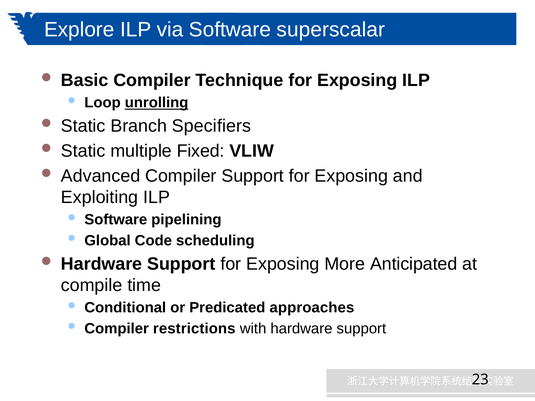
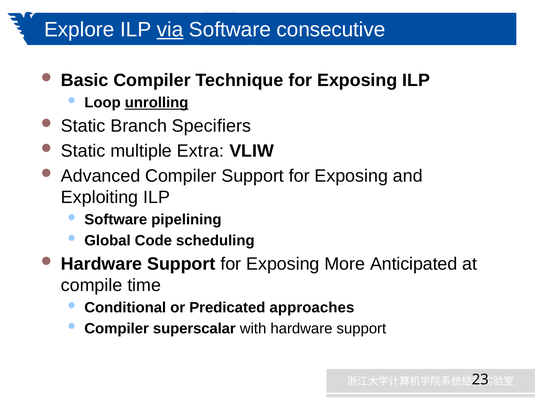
via underline: none -> present (170, 30)
superscalar: superscalar -> consecutive (331, 30)
Fixed: Fixed -> Extra (201, 151)
restrictions: restrictions -> superscalar (194, 329)
